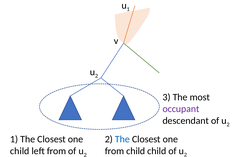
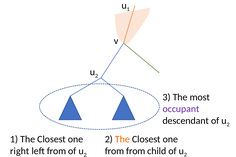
The colour: blue -> orange (122, 139)
from child: child -> from (136, 151)
child: child -> right (20, 151)
